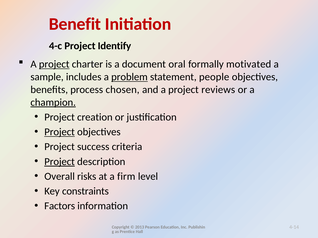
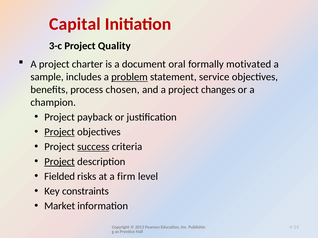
Benefit: Benefit -> Capital (75, 24)
4-c: 4-c -> 3-c (55, 46)
Identify: Identify -> Quality (114, 46)
project underline: present -> none (54, 64)
people: people -> service (214, 77)
reviews: reviews -> changes (218, 90)
champion underline: present -> none (53, 103)
creation: creation -> payback (95, 117)
success underline: none -> present (93, 147)
Overall: Overall -> Fielded (60, 177)
Factors: Factors -> Market (60, 206)
